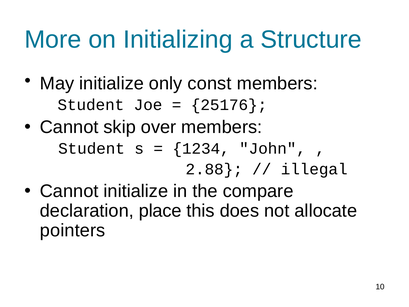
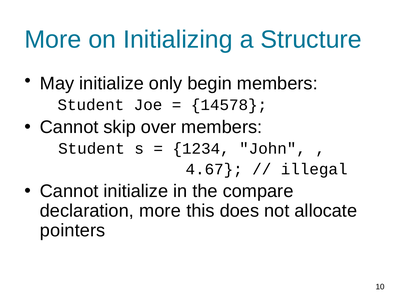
const: const -> begin (210, 83)
25176: 25176 -> 14578 (229, 105)
2.88: 2.88 -> 4.67 (214, 169)
declaration place: place -> more (160, 211)
